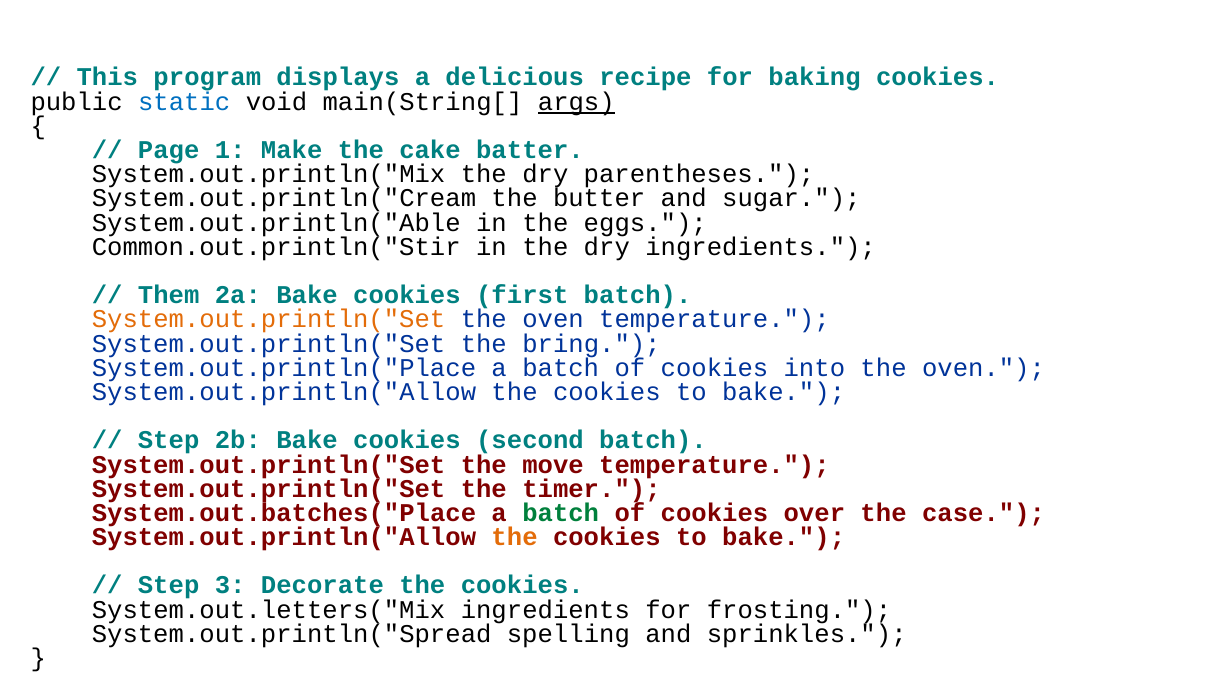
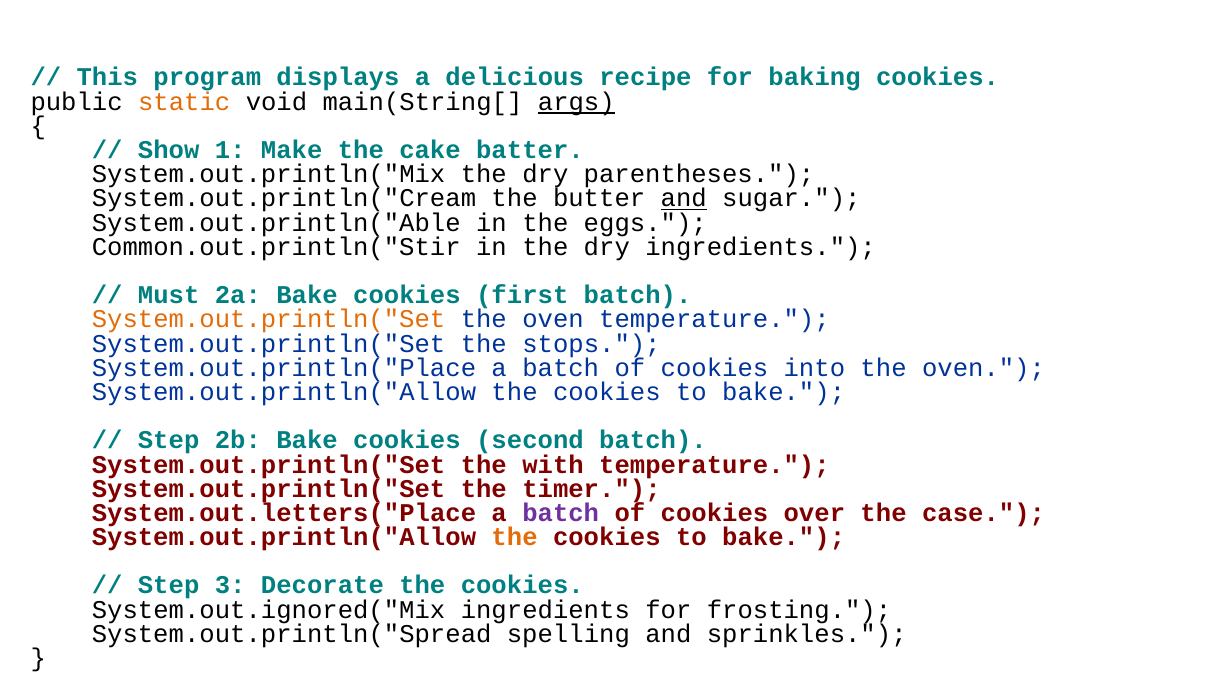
static colour: blue -> orange (184, 102)
Page: Page -> Show (169, 150)
and underline: none -> present (684, 199)
Them: Them -> Must (169, 295)
bring: bring -> stops (591, 344)
move: move -> with (553, 465)
System.out.batches("Place: System.out.batches("Place -> System.out.letters("Place (284, 513)
batch colour: green -> purple (561, 513)
System.out.letters("Mix: System.out.letters("Mix -> System.out.ignored("Mix (269, 610)
